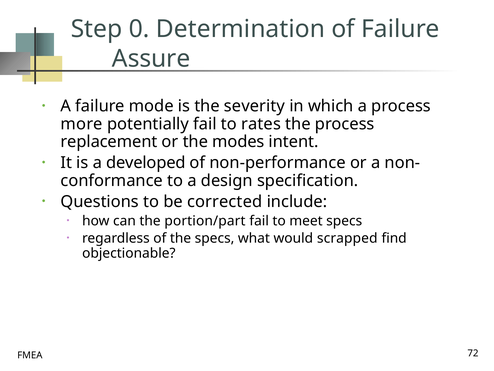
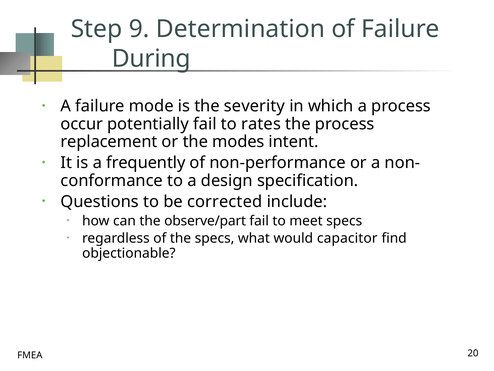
0: 0 -> 9 (139, 29)
Assure: Assure -> During (151, 59)
more: more -> occur (82, 124)
developed: developed -> frequently (146, 163)
portion/part: portion/part -> observe/part (205, 221)
scrapped: scrapped -> capacitor (347, 238)
72: 72 -> 20 (473, 353)
